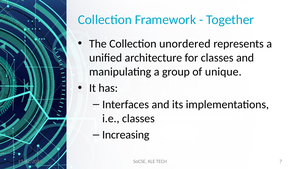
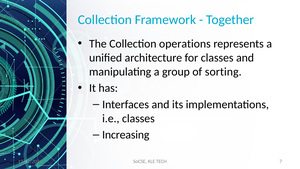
unordered: unordered -> operations (185, 44)
unique: unique -> sorting (223, 72)
